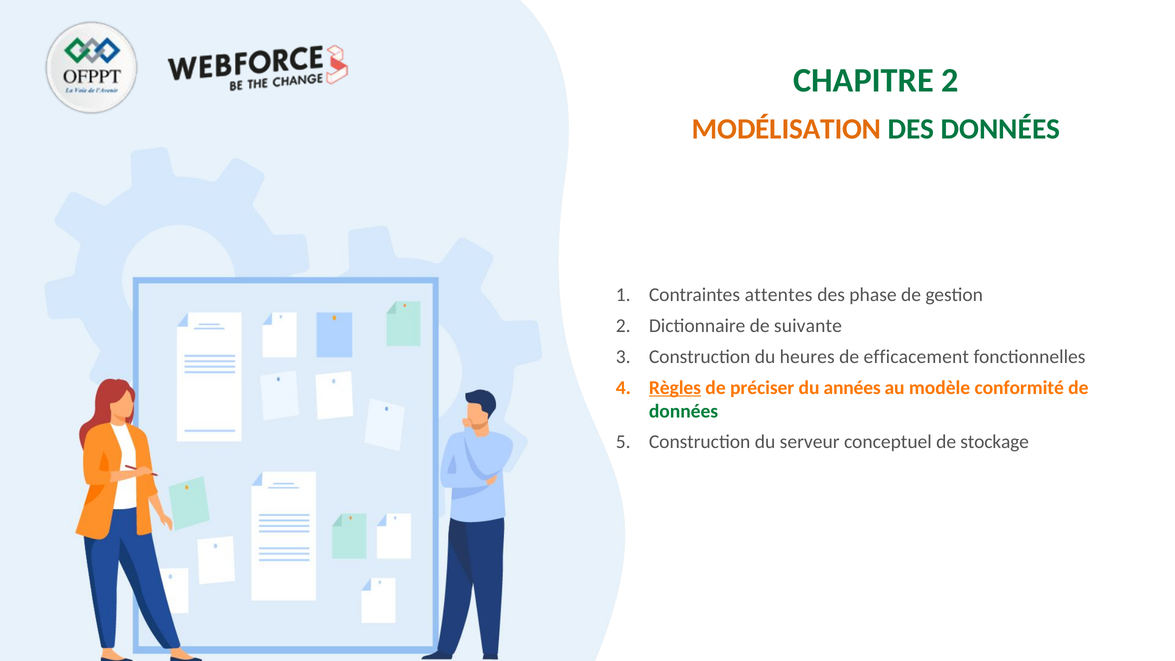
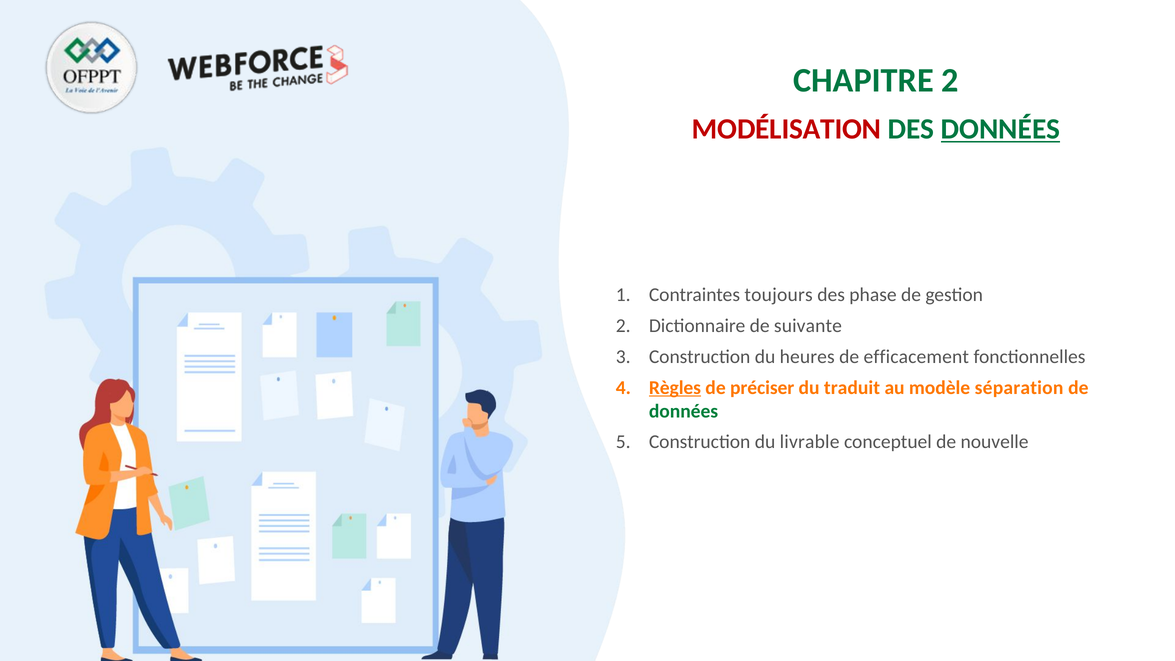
MODÉLISATION colour: orange -> red (787, 129)
DONNÉES underline: none -> present (1000, 129)
attentes: attentes -> toujours (779, 295)
années: années -> traduit (852, 388)
conformité: conformité -> séparation (1019, 388)
serveur: serveur -> livrable (810, 442)
stockage: stockage -> nouvelle (995, 442)
